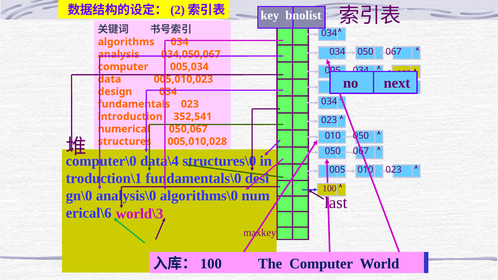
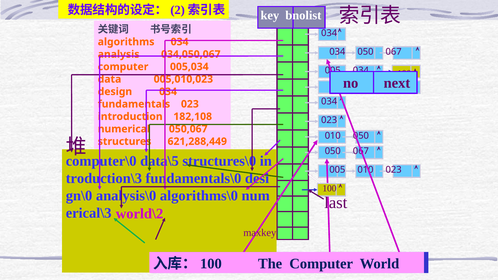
352,541: 352,541 -> 182,108 (193, 117)
005,010,028: 005,010,028 -> 621,288,449 (197, 141)
data\4: data\4 -> data\5 (160, 161)
troduction\1: troduction\1 -> troduction\3 (104, 178)
erical\6: erical\6 -> erical\3 (89, 213)
world\3: world\3 -> world\2 (140, 214)
